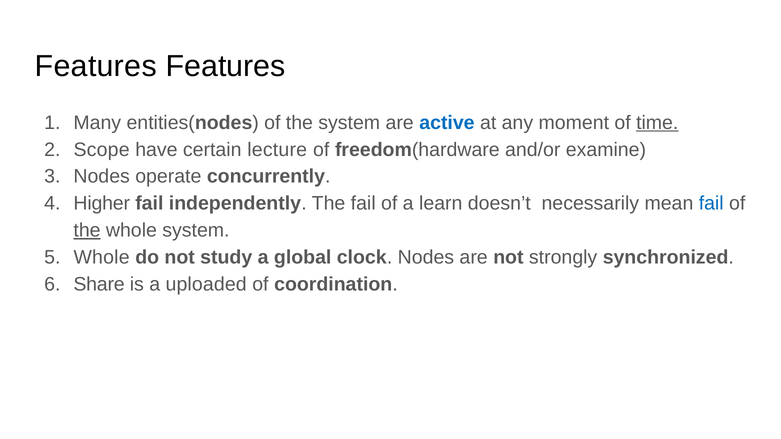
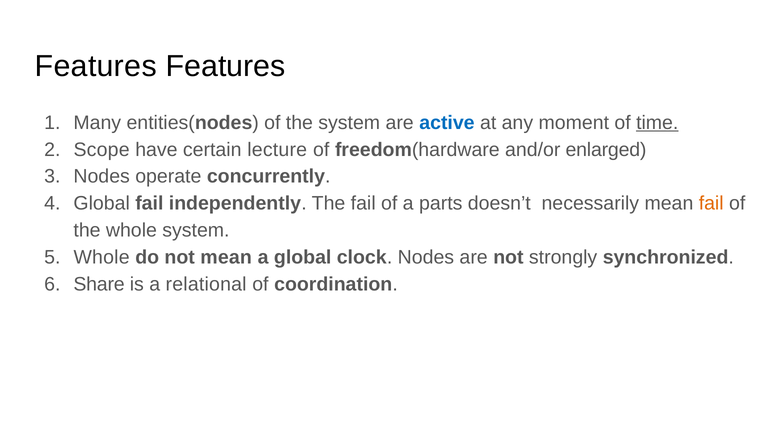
examine: examine -> enlarged (606, 150)
Higher: Higher -> Global (102, 204)
learn: learn -> parts (441, 204)
fail colour: blue -> orange (711, 204)
the underline: present -> none (87, 231)
not study: study -> mean (226, 257)
uploaded: uploaded -> relational (206, 284)
